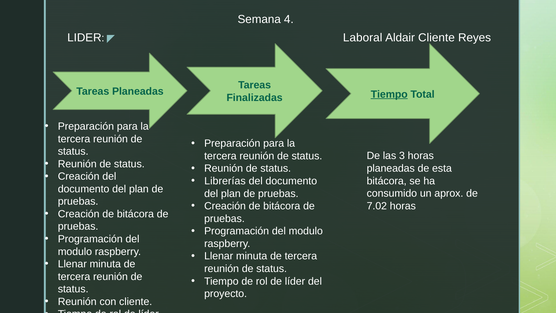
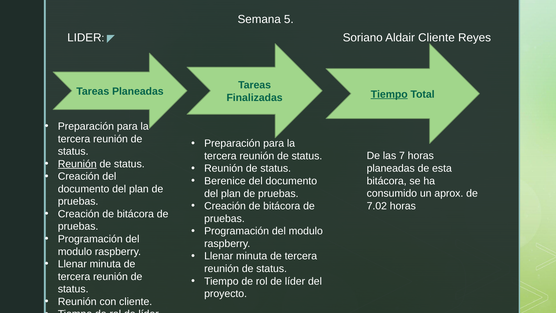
4: 4 -> 5 (289, 19)
Laboral: Laboral -> Soriano (363, 38)
3: 3 -> 7 (402, 156)
Reunión underline: none -> present (77, 164)
Librerías: Librerías -> Berenice (225, 181)
